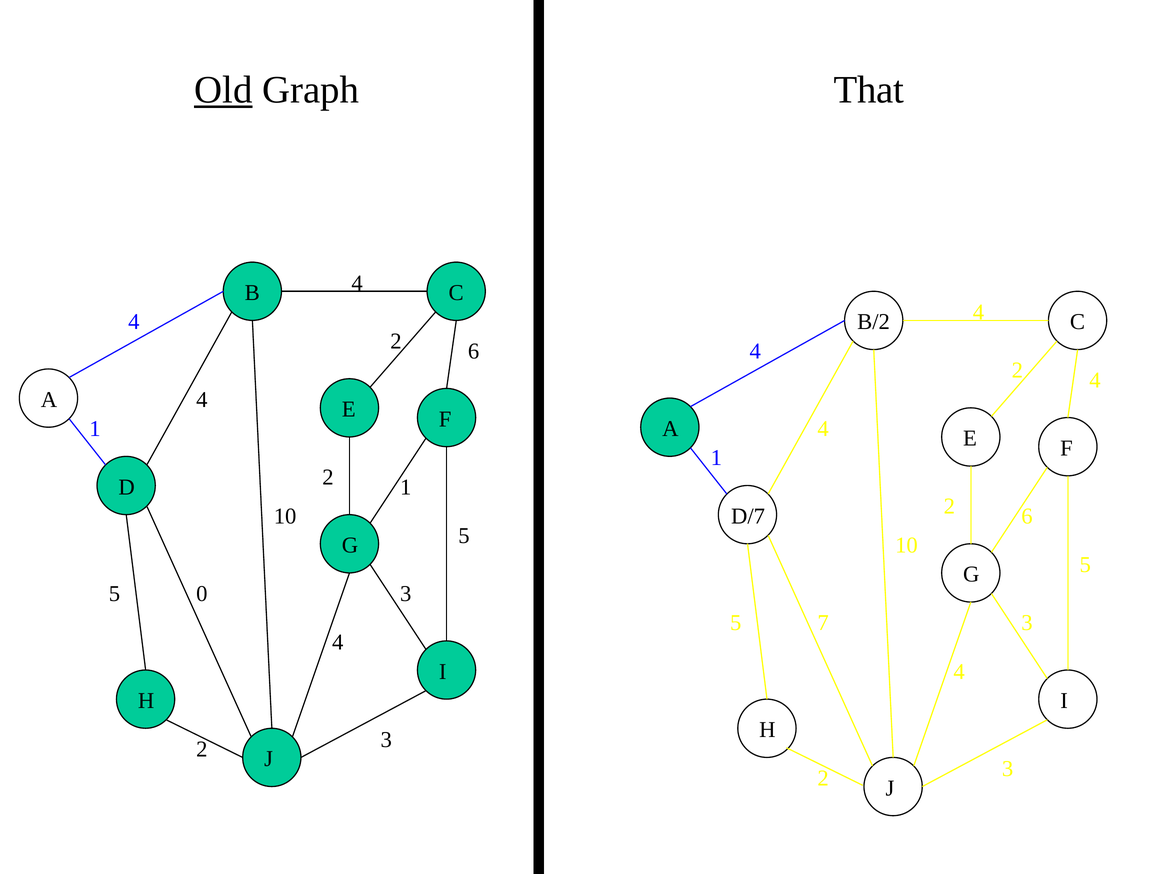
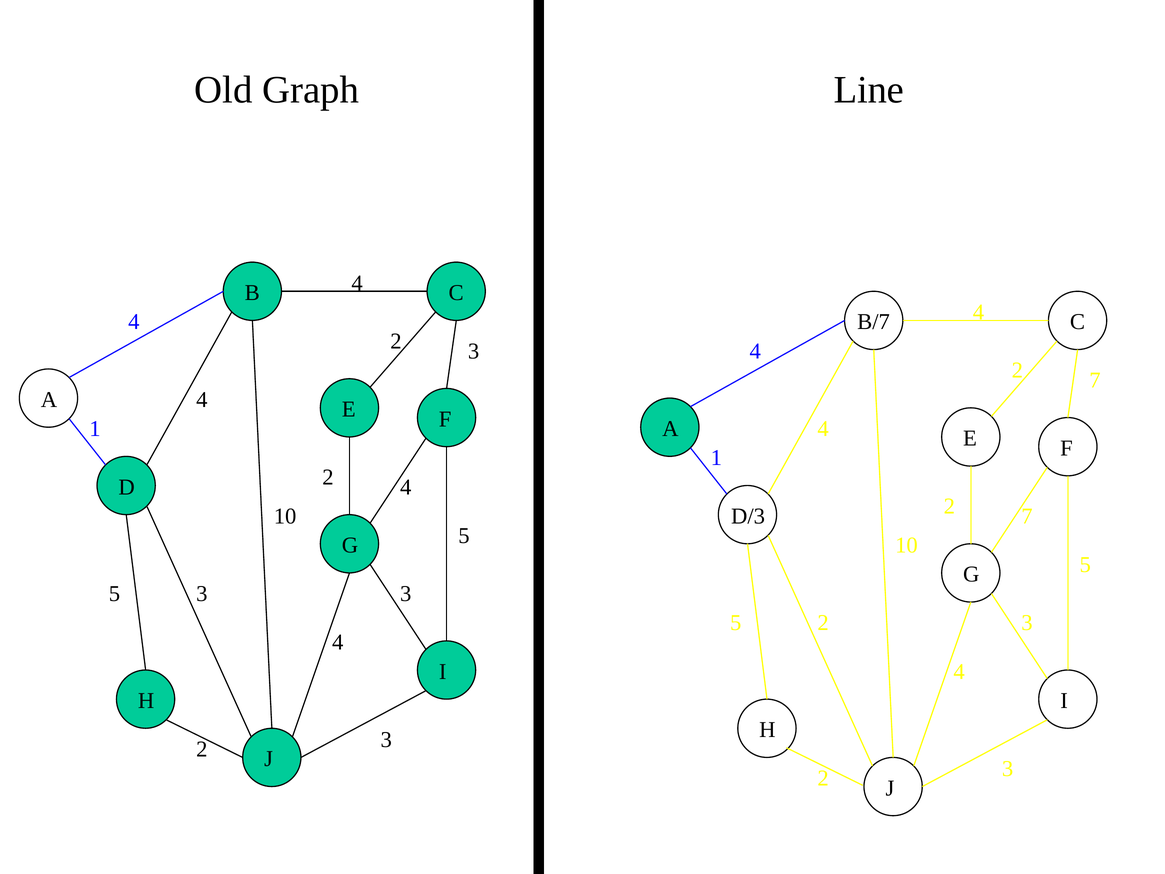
Old underline: present -> none (223, 90)
That: That -> Line (869, 90)
B/2: B/2 -> B/7 (874, 322)
6: 6 -> 3 (474, 351)
4: 4 -> 7 (1095, 380)
1: 1 -> 4 (406, 487)
6: 6 -> 7 (1027, 516)
D/7: D/7 -> D/3 (748, 516)
0: 0 -> 3 (202, 594)
5 7: 7 -> 2 (823, 623)
